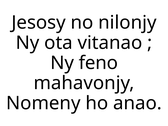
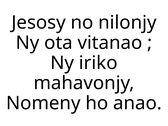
feno: feno -> iriko (98, 63)
